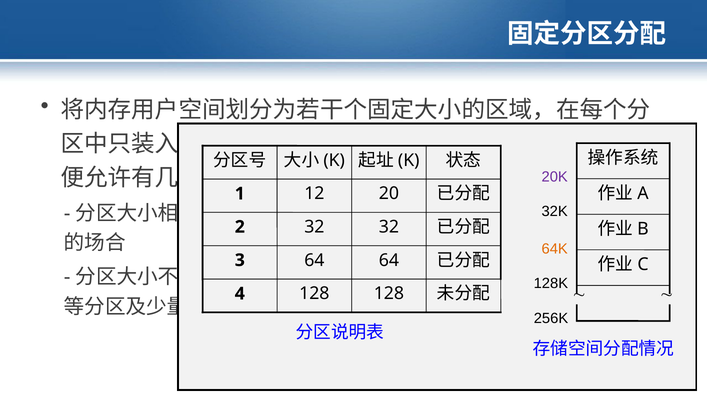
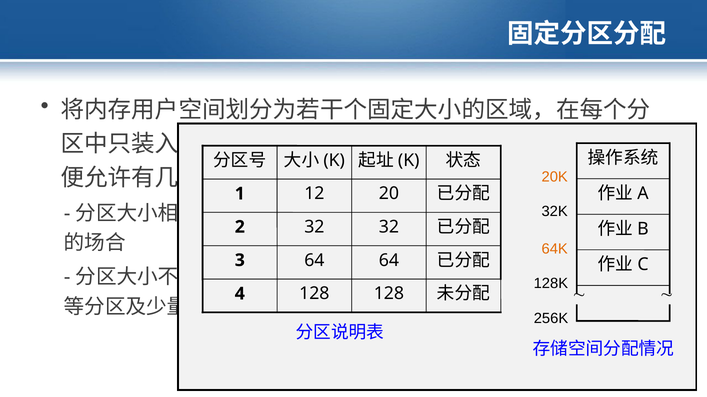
20K colour: purple -> orange (555, 177)
